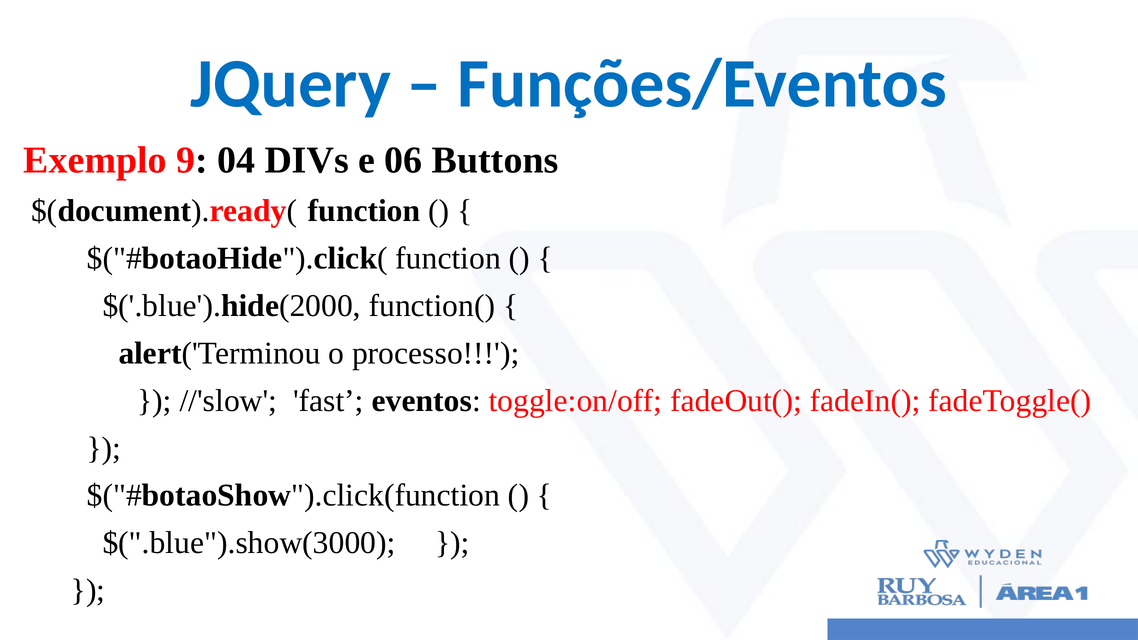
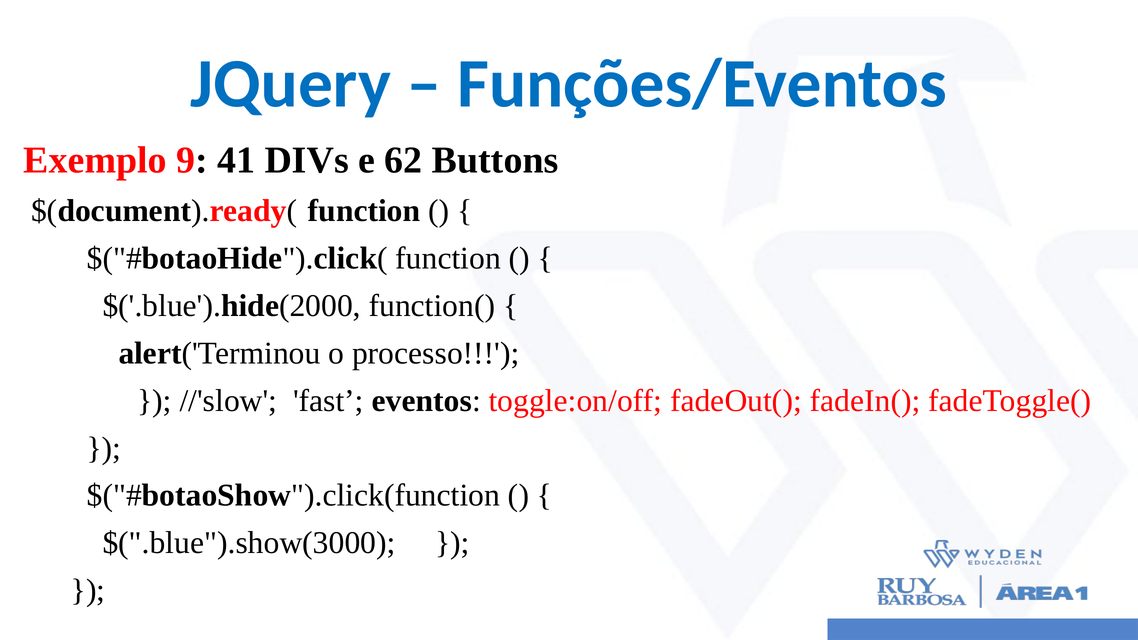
04: 04 -> 41 (236, 160)
06: 06 -> 62 (403, 160)
